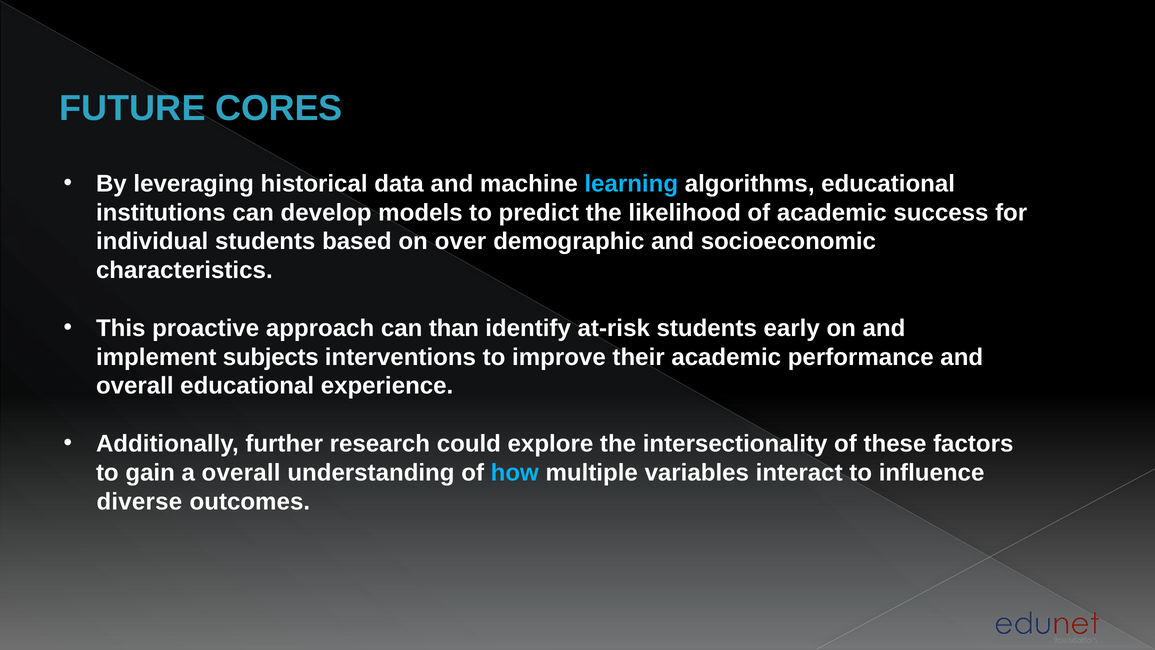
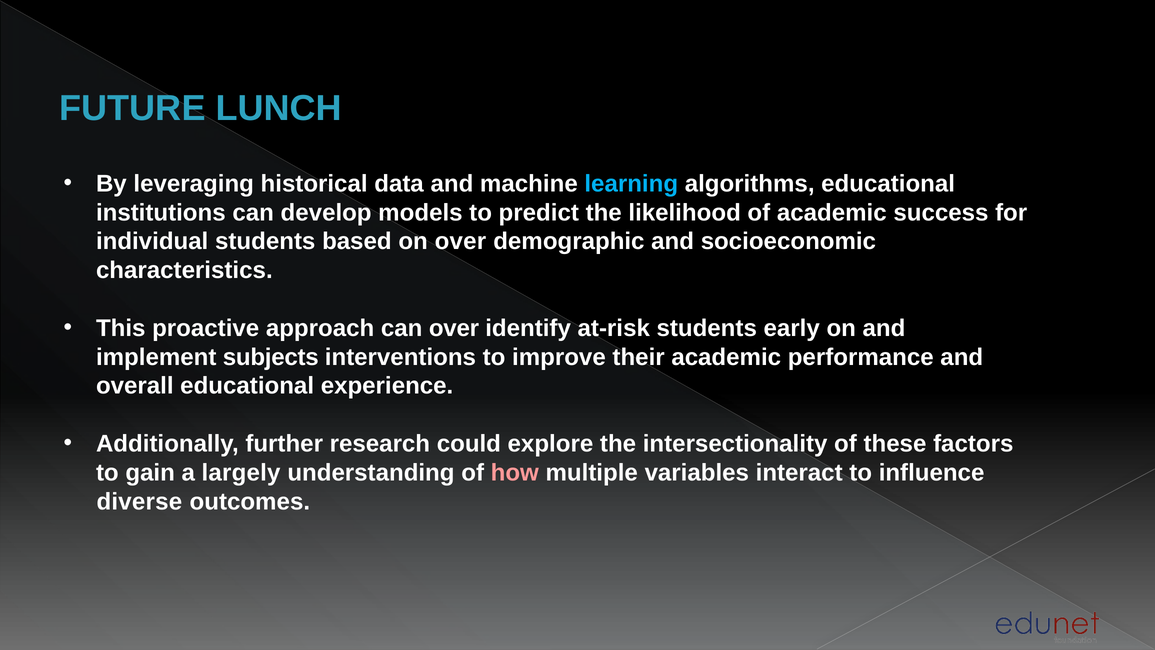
CORES: CORES -> LUNCH (279, 108)
can than: than -> over (454, 328)
a overall: overall -> largely (241, 472)
how colour: light blue -> pink (515, 472)
